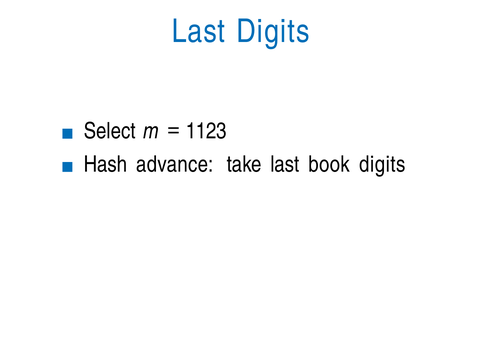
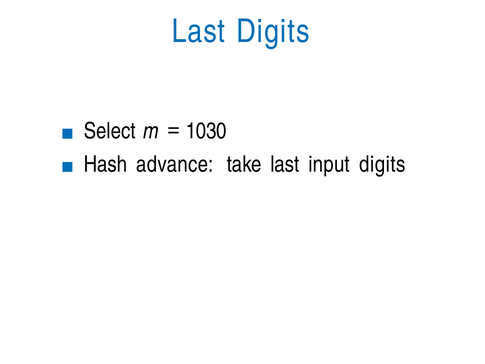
1123: 1123 -> 1030 (206, 131)
book: book -> input (329, 164)
